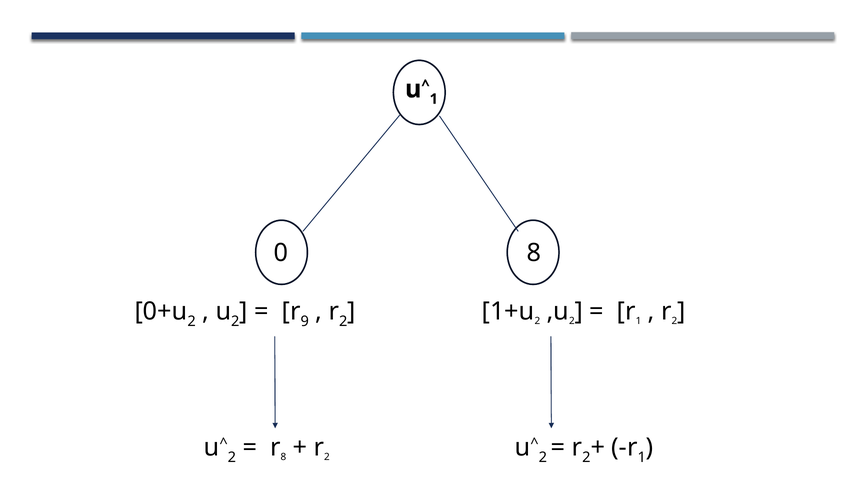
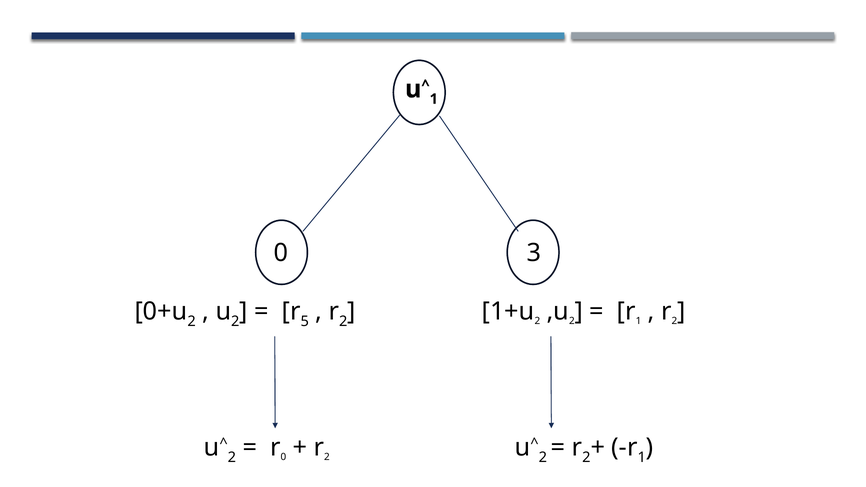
0 8: 8 -> 3 (534, 253)
9: 9 -> 5 (305, 321)
8: 8 -> 0 (283, 457)
